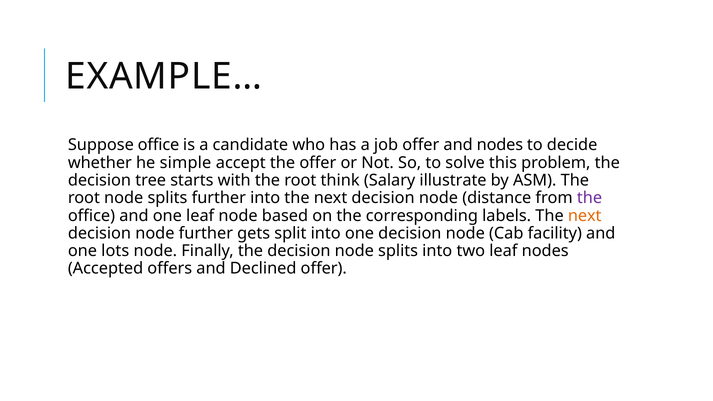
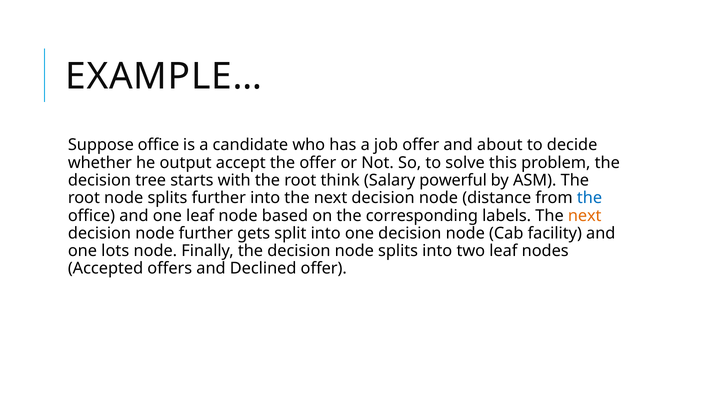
and nodes: nodes -> about (500, 145)
simple: simple -> output (186, 163)
illustrate: illustrate -> powerful (453, 180)
the colour: purple -> blue (590, 198)
